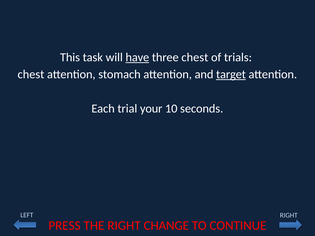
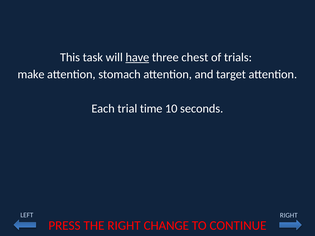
chest: chest -> make (31, 74)
target underline: present -> none (231, 74)
your: your -> time (151, 109)
